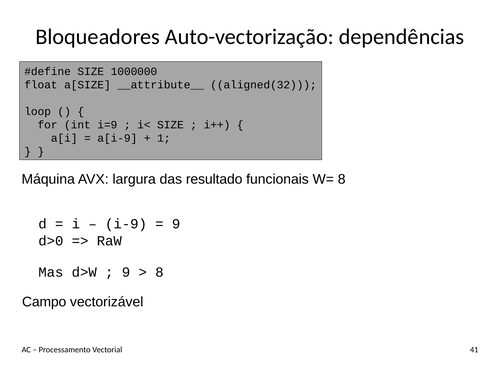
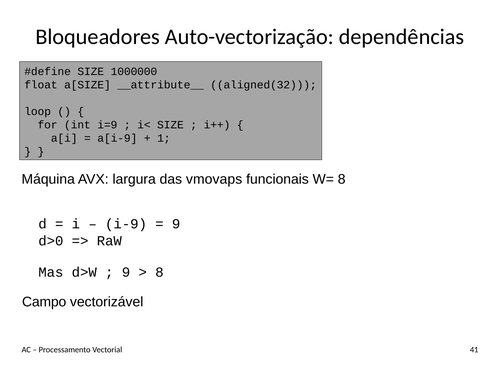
resultado: resultado -> vmovaps (214, 179)
